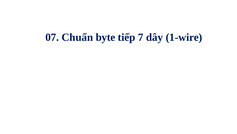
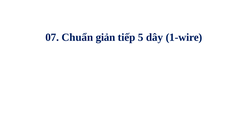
byte: byte -> giản (105, 37)
7: 7 -> 5 (141, 37)
